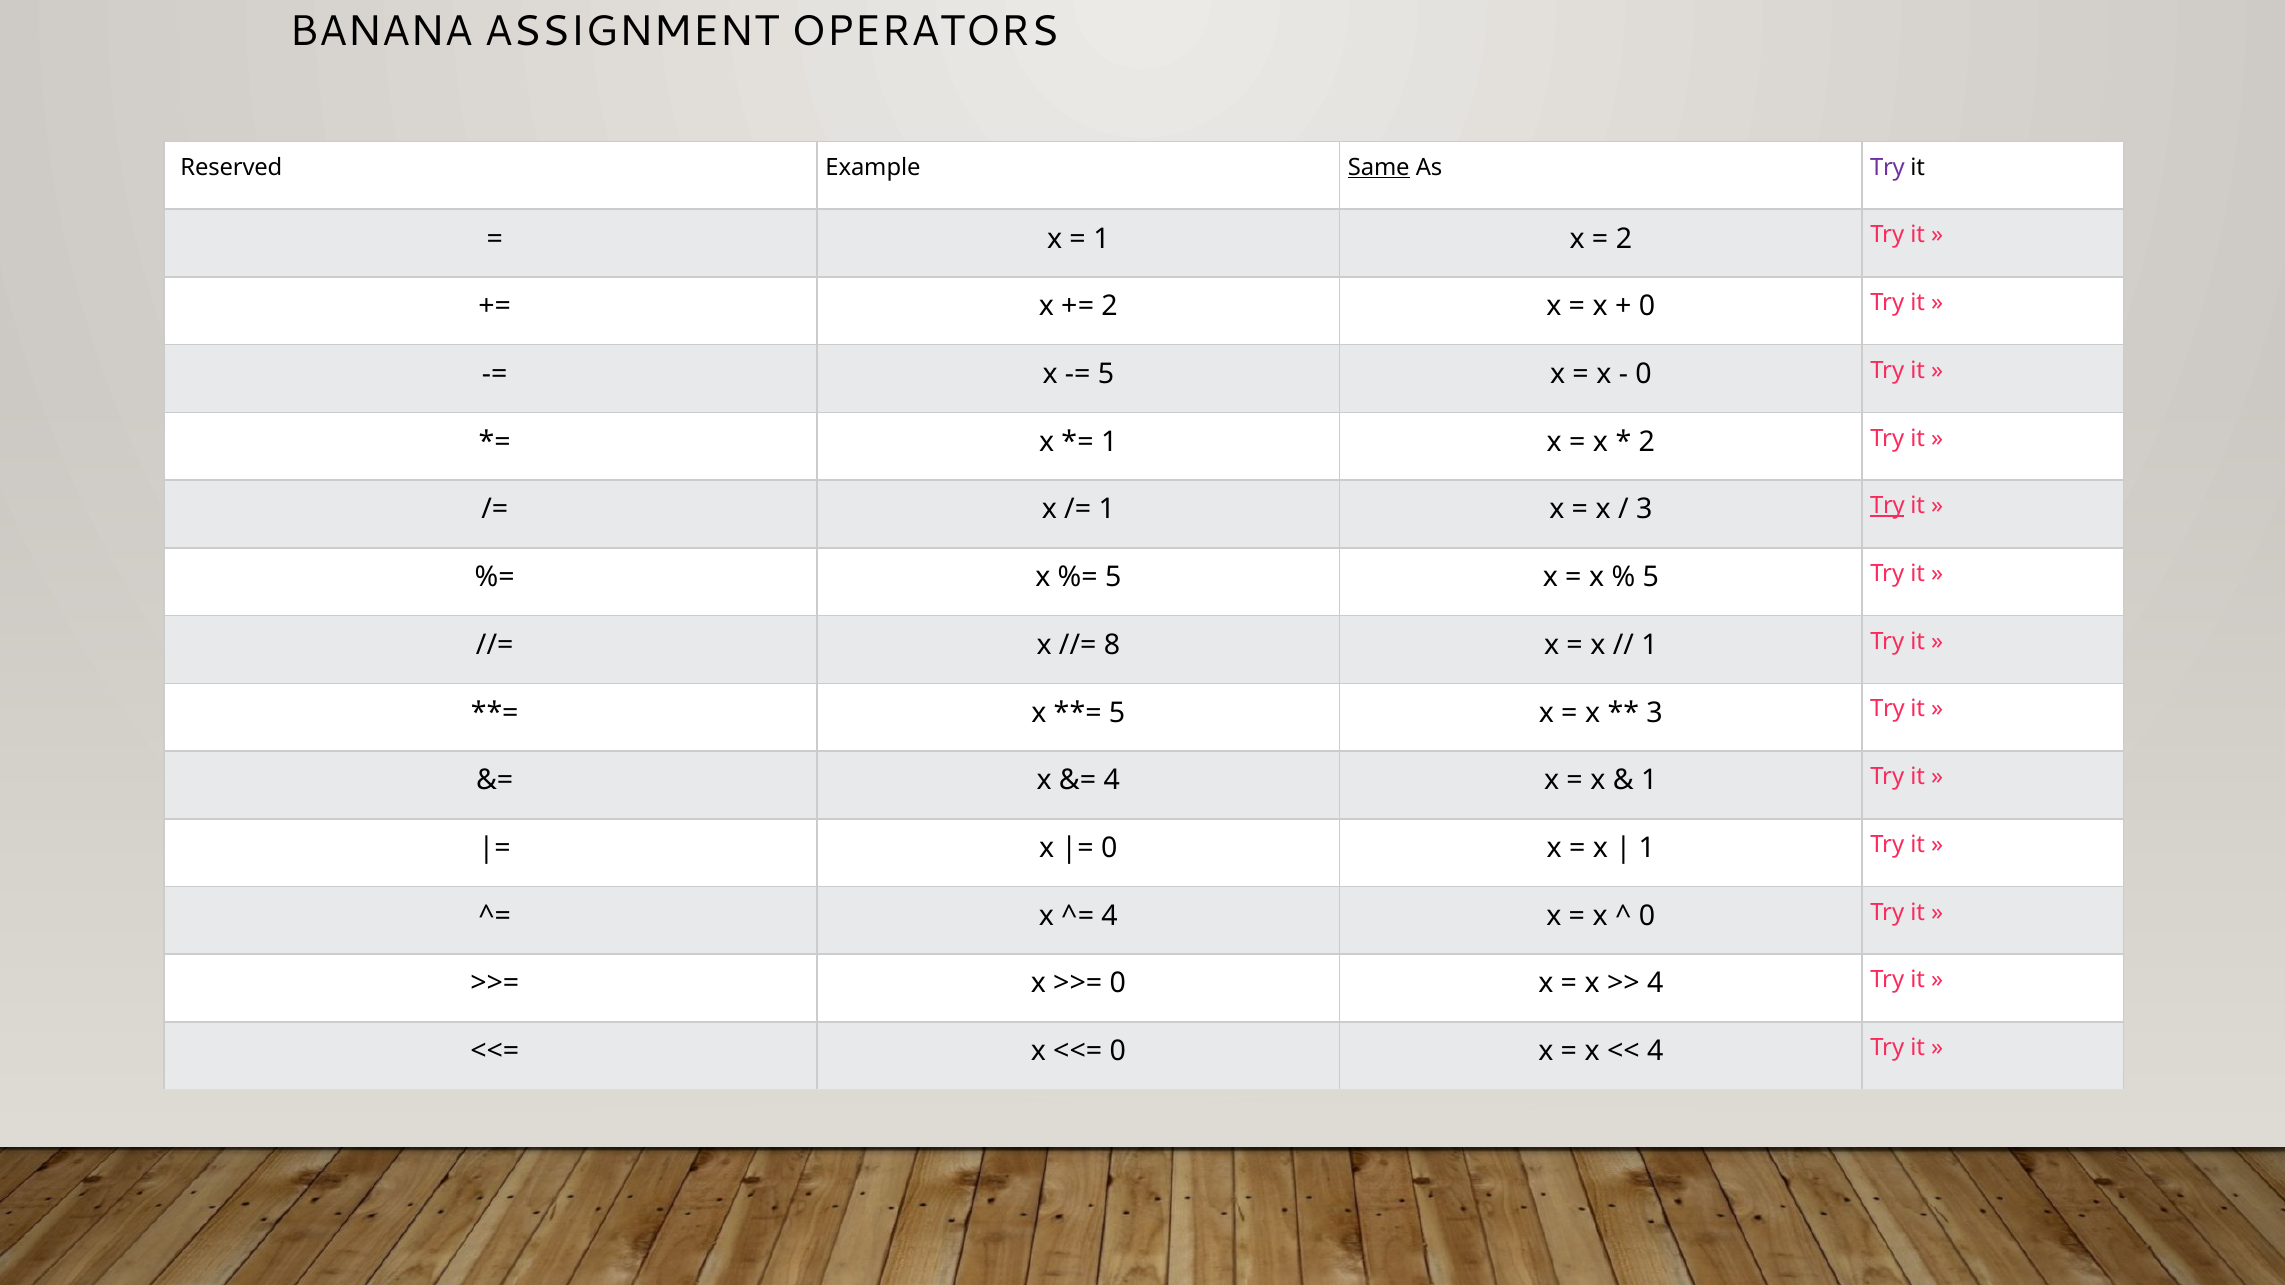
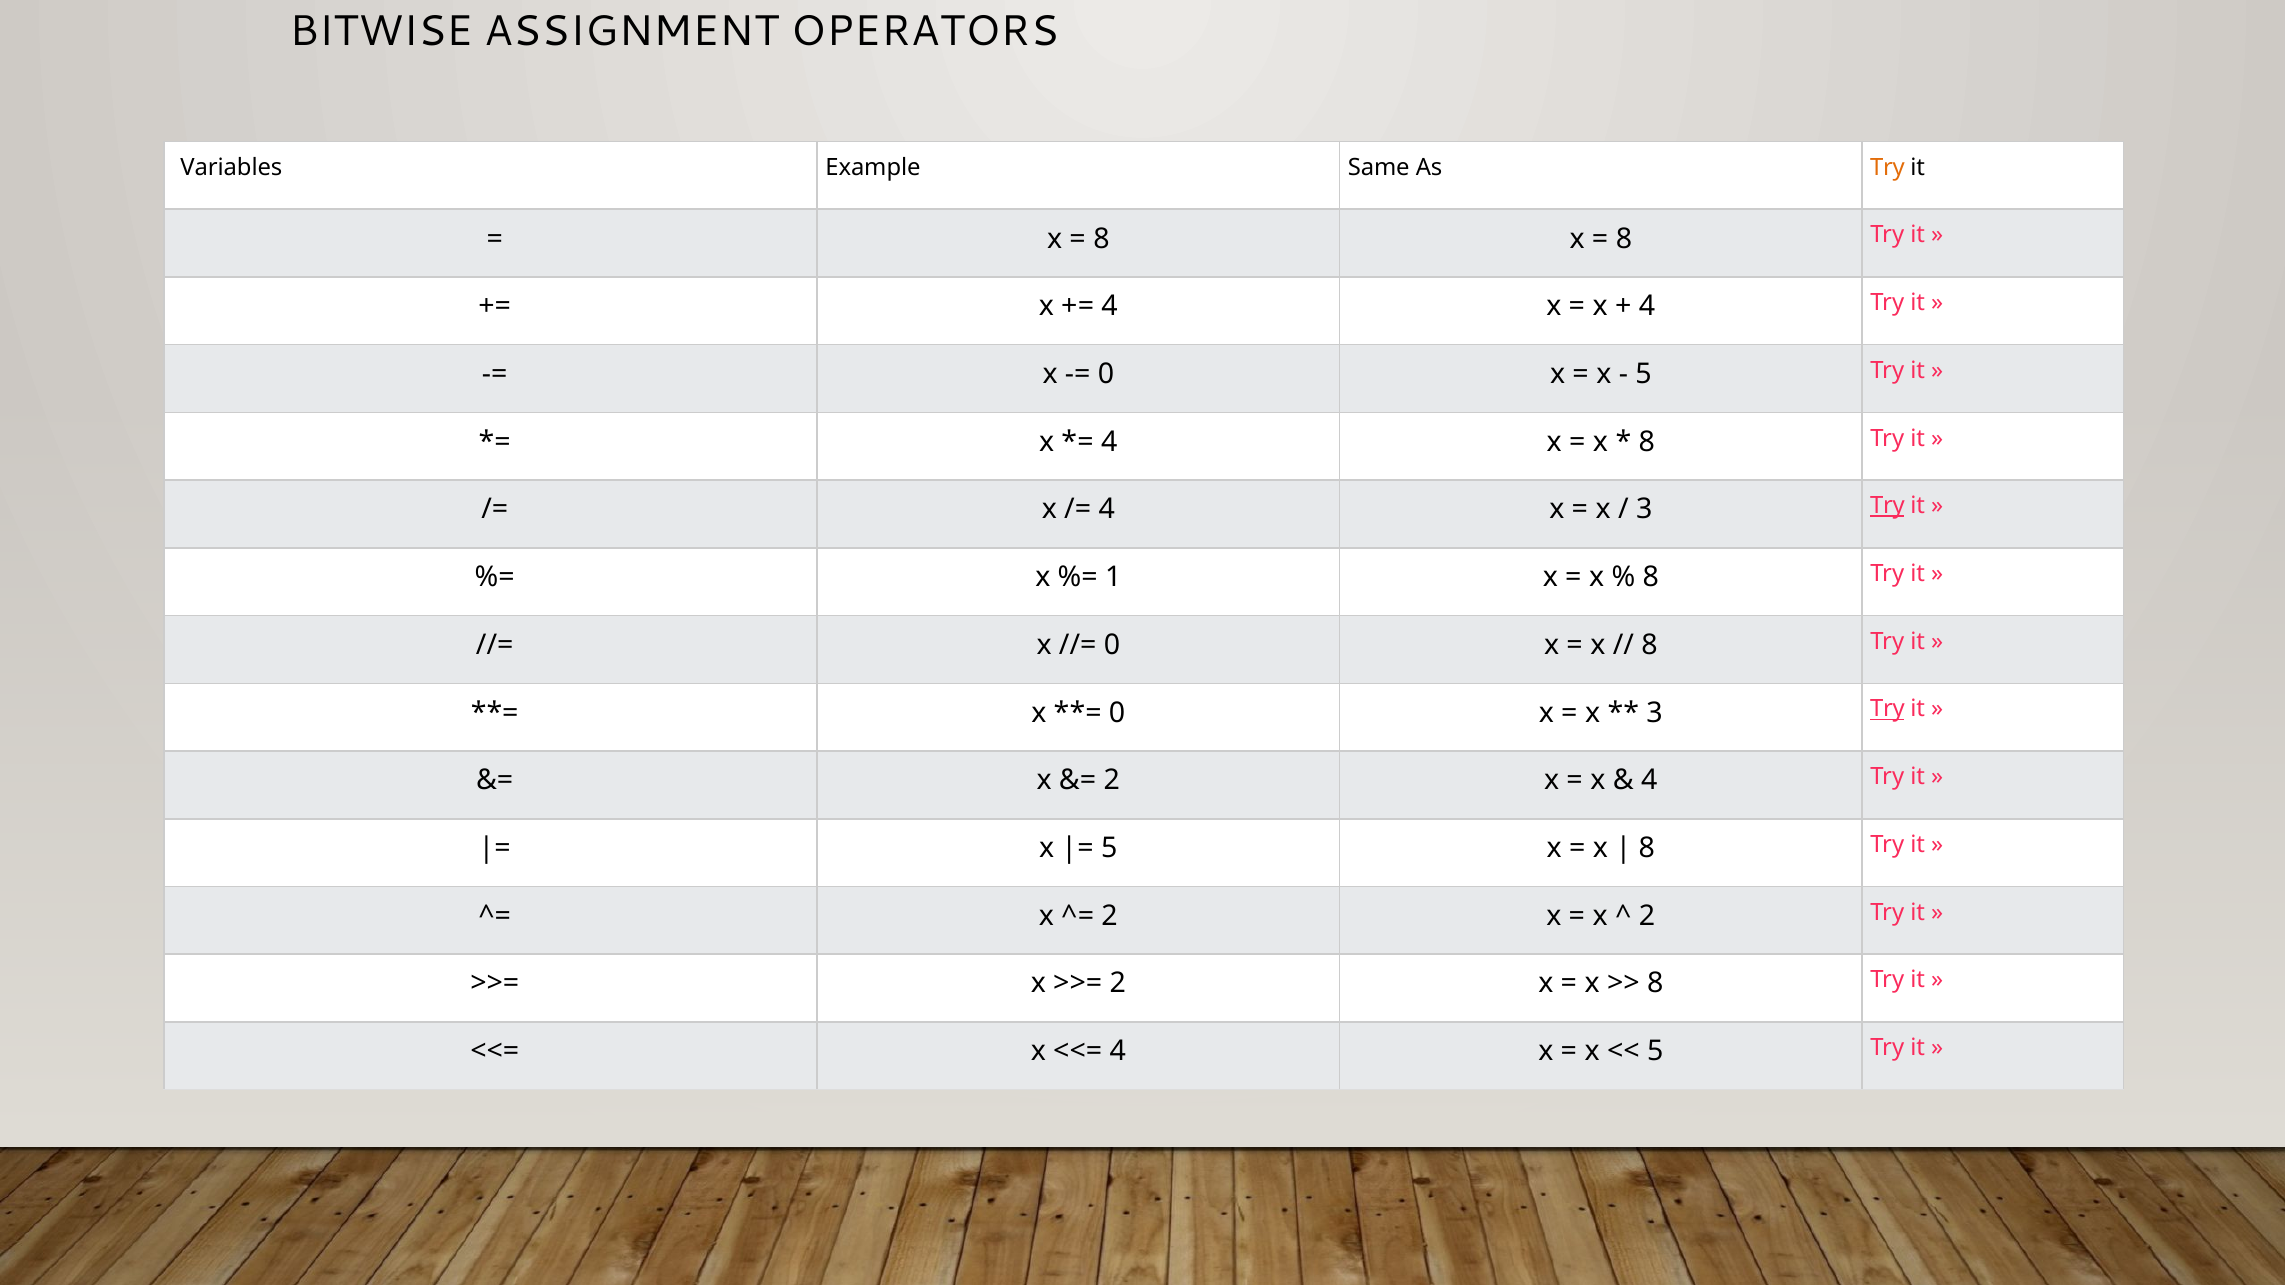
BANANA: BANANA -> BITWISE (381, 31)
Reserved: Reserved -> Variables (231, 167)
Same underline: present -> none (1379, 167)
Try colour: purple -> orange (1887, 167)
1: 1 -> 8 (1102, 239)
2: 2 -> 8 (1624, 239)
2: 2 -> 4 (1110, 306)
0: 0 -> 4 (1647, 306)
5: 5 -> 0 (1106, 374)
0: 0 -> 5 (1644, 374)
1: 1 -> 4 (1109, 442)
2: 2 -> 8 (1647, 442)
1: 1 -> 4 (1107, 510)
5: 5 -> 1 (1113, 577)
5: 5 -> 8 (1651, 577)
8: 8 -> 0 (1112, 645)
1: 1 -> 8 (1650, 645)
5: 5 -> 0 (1117, 713)
Try underline: none -> present (1887, 709)
4: 4 -> 2 (1112, 781)
1: 1 -> 4 (1649, 781)
0: 0 -> 5 (1109, 848)
1: 1 -> 8 (1647, 848)
4: 4 -> 2 (1110, 916)
0: 0 -> 2 (1647, 916)
0: 0 -> 2 (1118, 984)
4: 4 -> 8 (1655, 984)
0: 0 -> 4 (1118, 1052)
4: 4 -> 5 (1655, 1052)
